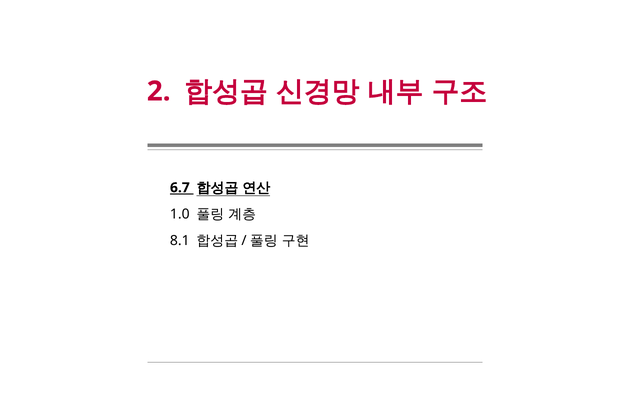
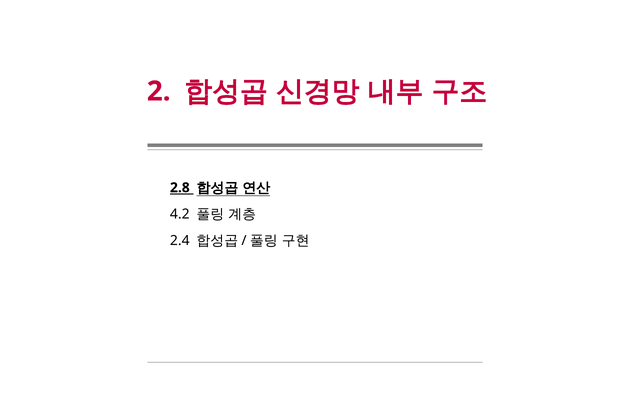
6.7: 6.7 -> 2.8 (180, 188)
1.0: 1.0 -> 4.2 (180, 214)
8.1: 8.1 -> 2.4 (180, 241)
